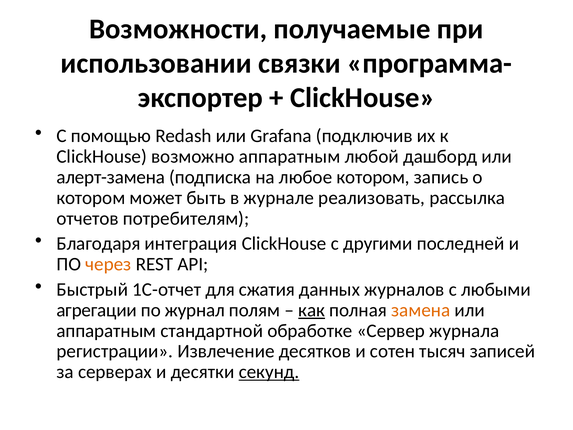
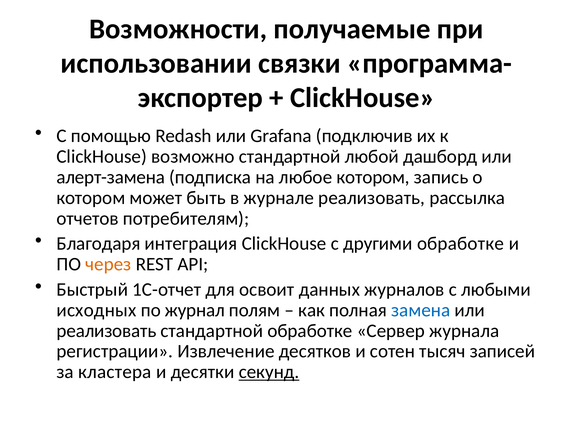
возможно аппаратным: аппаратным -> стандартной (290, 156)
другими последней: последней -> обработке (460, 243)
сжатия: сжатия -> освоит (267, 289)
агрегации: агрегации -> исходных (96, 310)
как underline: present -> none (312, 310)
замена colour: orange -> blue (421, 310)
аппаратным: аппаратным -> реализовать (106, 331)
серверах: серверах -> кластера (115, 372)
